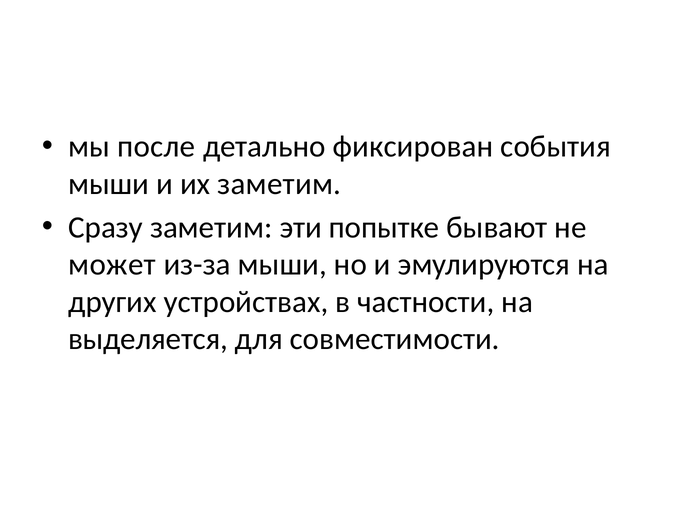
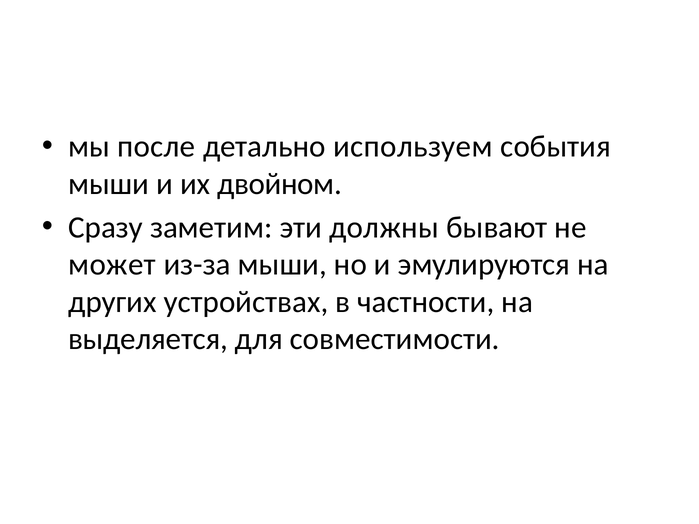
фиксирован: фиксирован -> используем (413, 147)
их заметим: заметим -> двойном (280, 184)
попытке: попытке -> должны (384, 227)
